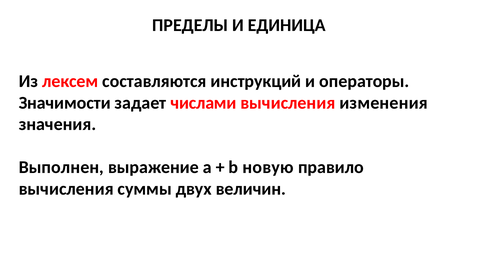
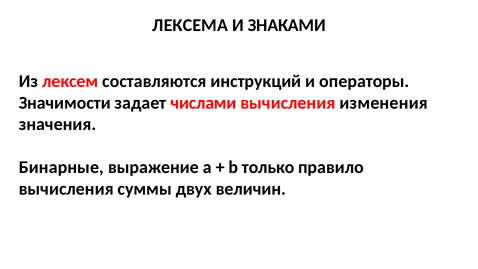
ПРЕДЕЛЫ: ПРЕДЕЛЫ -> ЛЕКСЕМА (190, 25)
ЕДИНИЦА: ЕДИНИЦА -> ЗНАКАМИ (287, 25)
Выполнен: Выполнен -> Бинарные (61, 167)
новую: новую -> только (268, 167)
